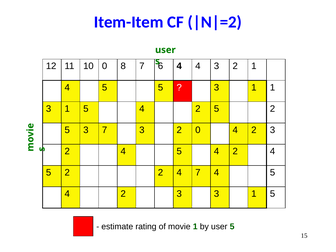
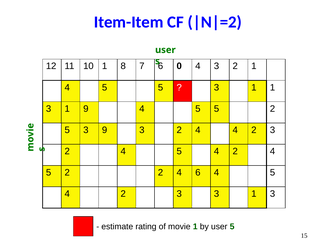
10 0: 0 -> 1 (105, 66)
6 4: 4 -> 0 (179, 66)
5: 5 -> 9 (86, 109)
2: 2 -> 5 (198, 109)
3 7: 7 -> 9 (105, 130)
0: 0 -> 4 (198, 130)
4 7: 7 -> 6 (198, 173)
3 3 1 5: 5 -> 3 (273, 194)
